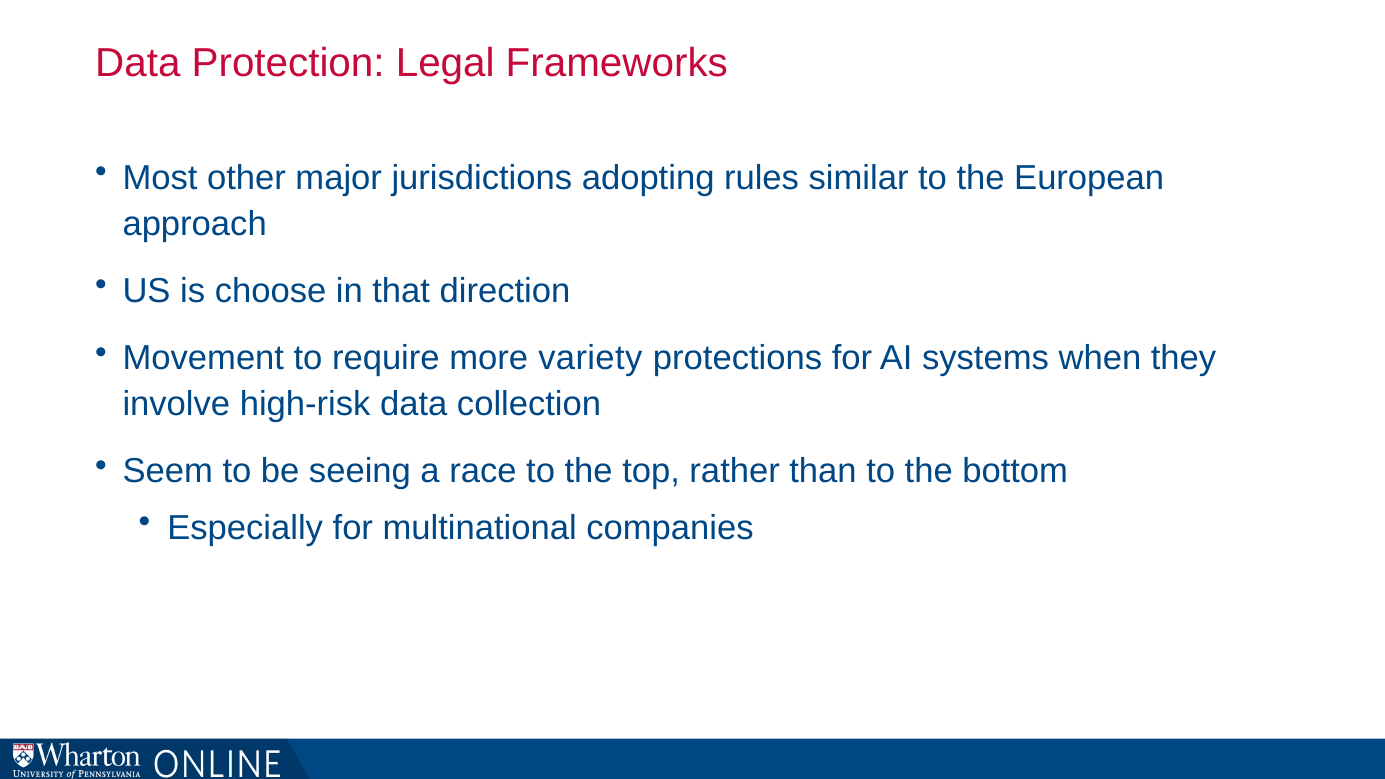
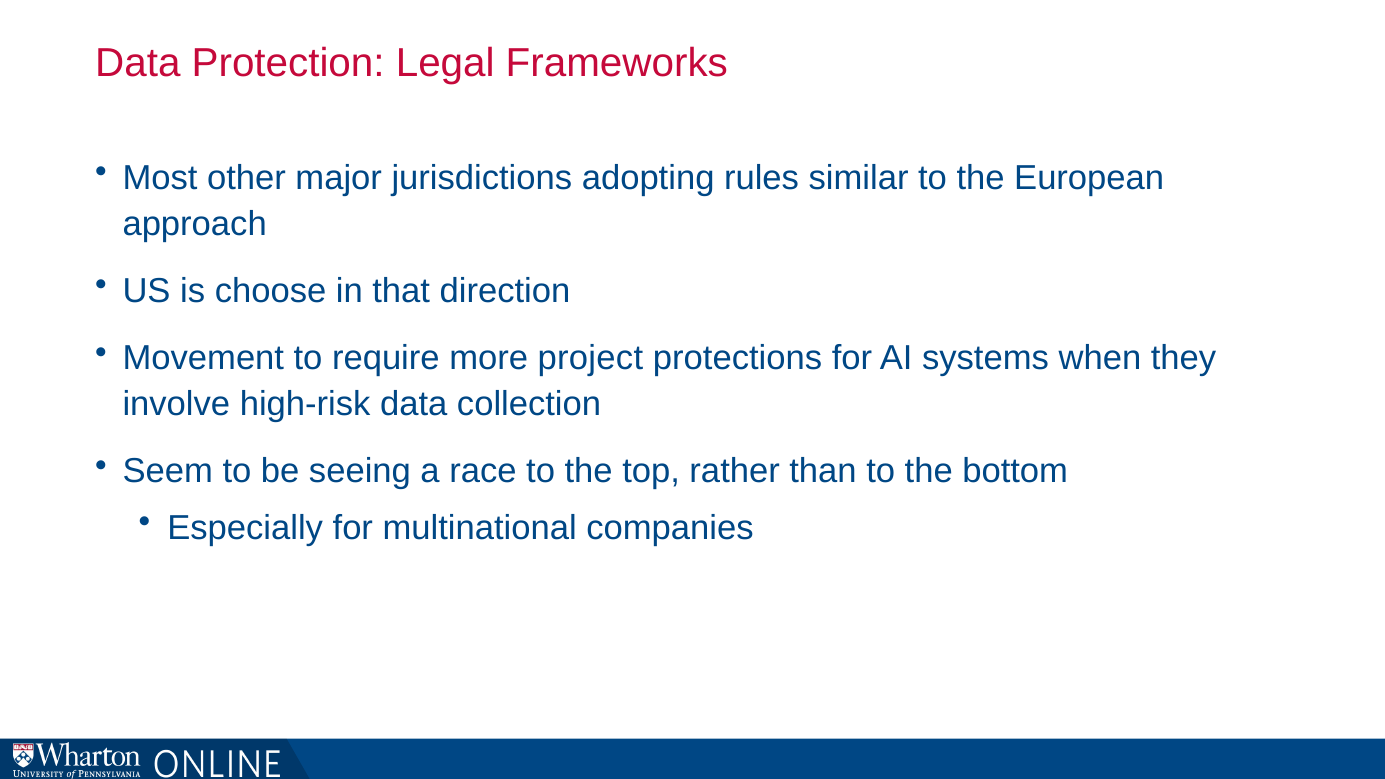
variety: variety -> project (590, 358)
